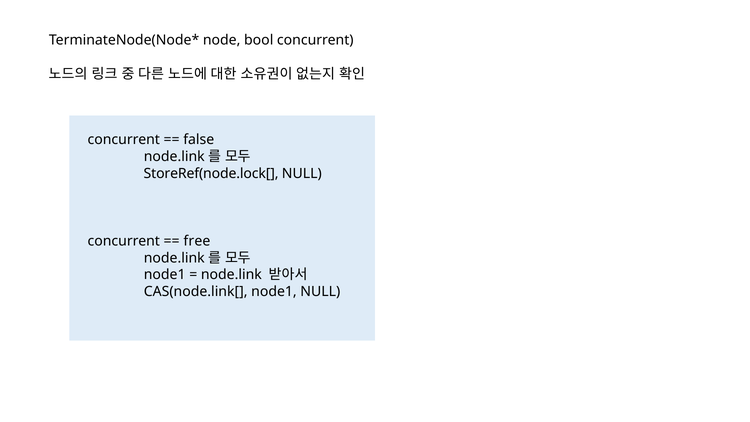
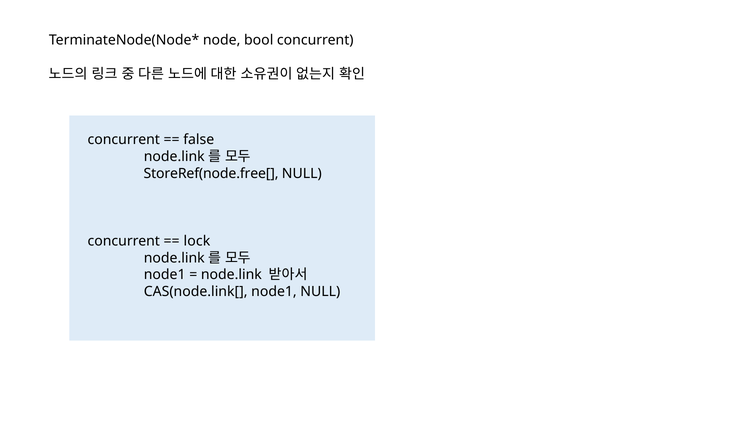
StoreRef(node.lock[: StoreRef(node.lock[ -> StoreRef(node.free[ (211, 173)
free: free -> lock (197, 241)
